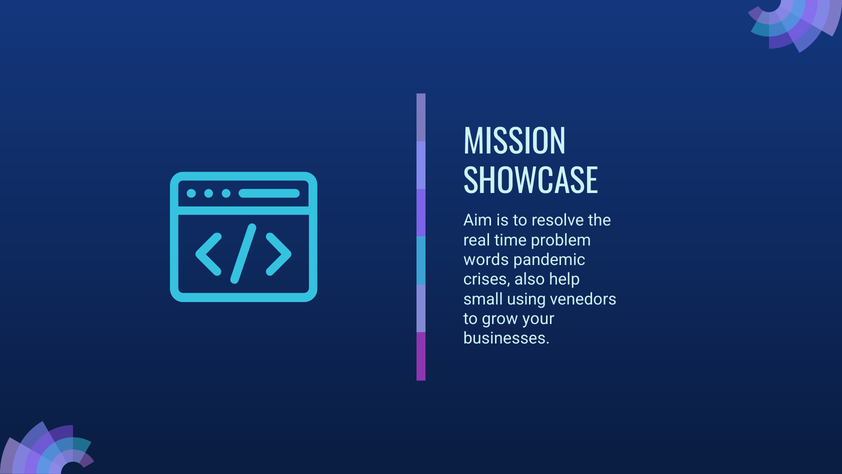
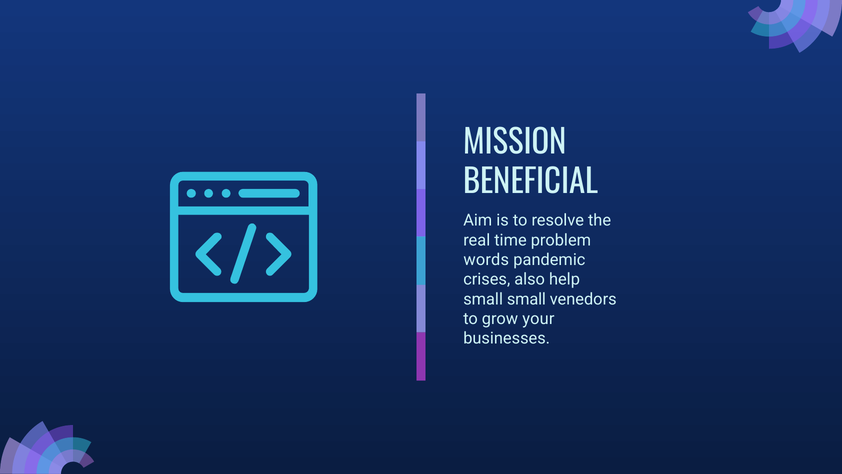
SHOWCASE: SHOWCASE -> BENEFICIAL (531, 182)
small using: using -> small (526, 299)
